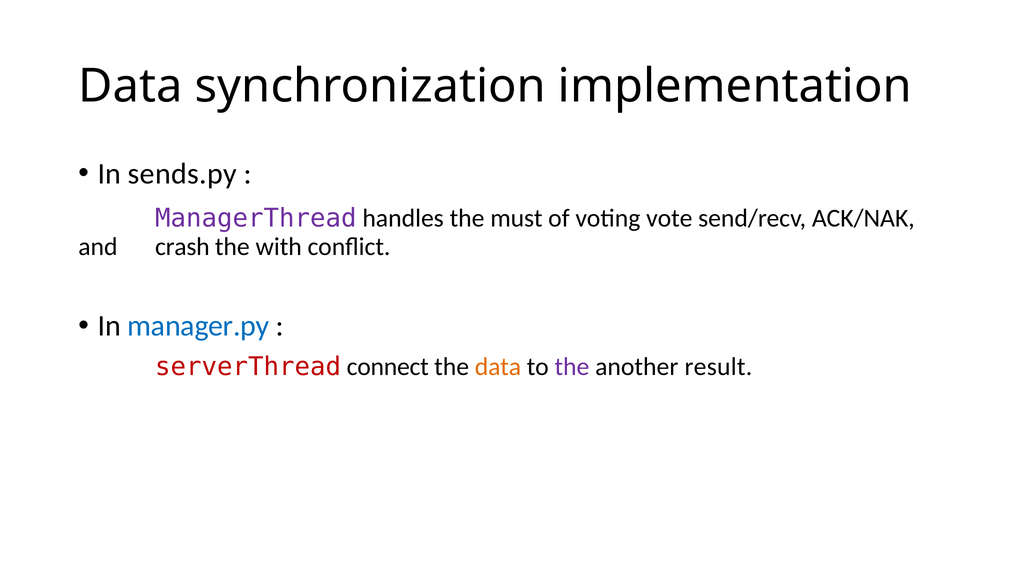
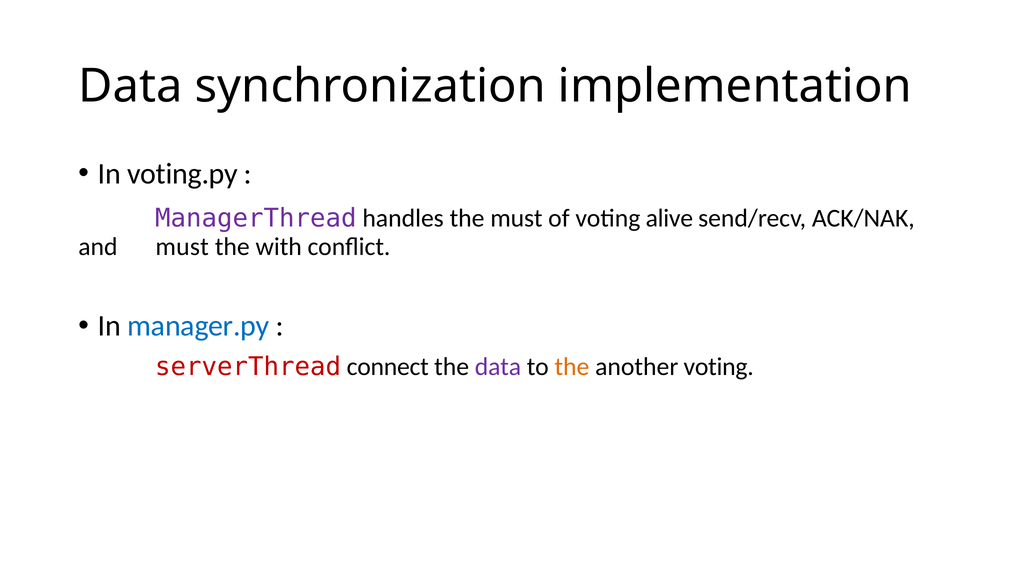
sends.py: sends.py -> voting.py (183, 174)
vote: vote -> alive (669, 218)
and crash: crash -> must (182, 247)
data colour: orange -> purple (498, 367)
the colour: purple -> orange (572, 367)
another result: result -> voting (719, 367)
